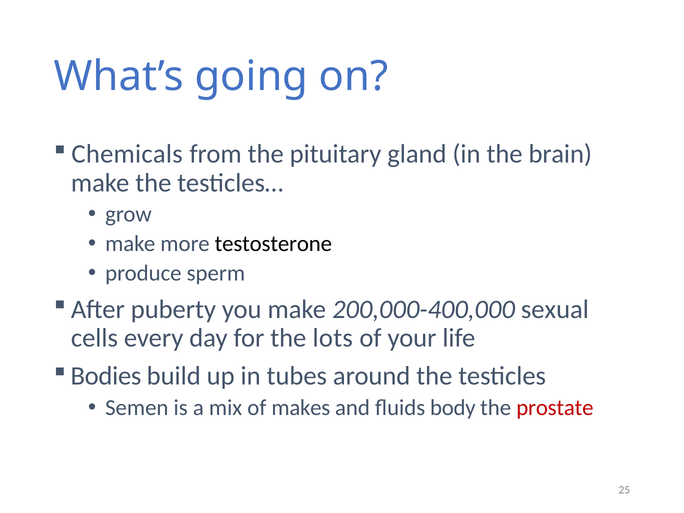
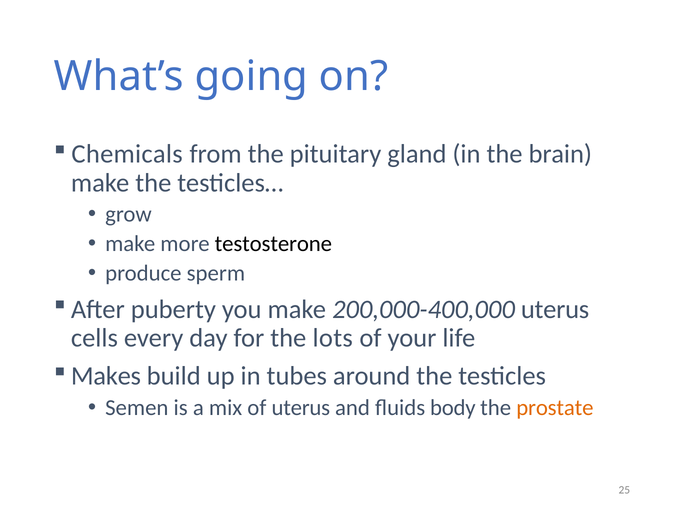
200,000-400,000 sexual: sexual -> uterus (555, 309)
Bodies: Bodies -> Makes (106, 376)
of makes: makes -> uterus (301, 408)
prostate colour: red -> orange (555, 408)
